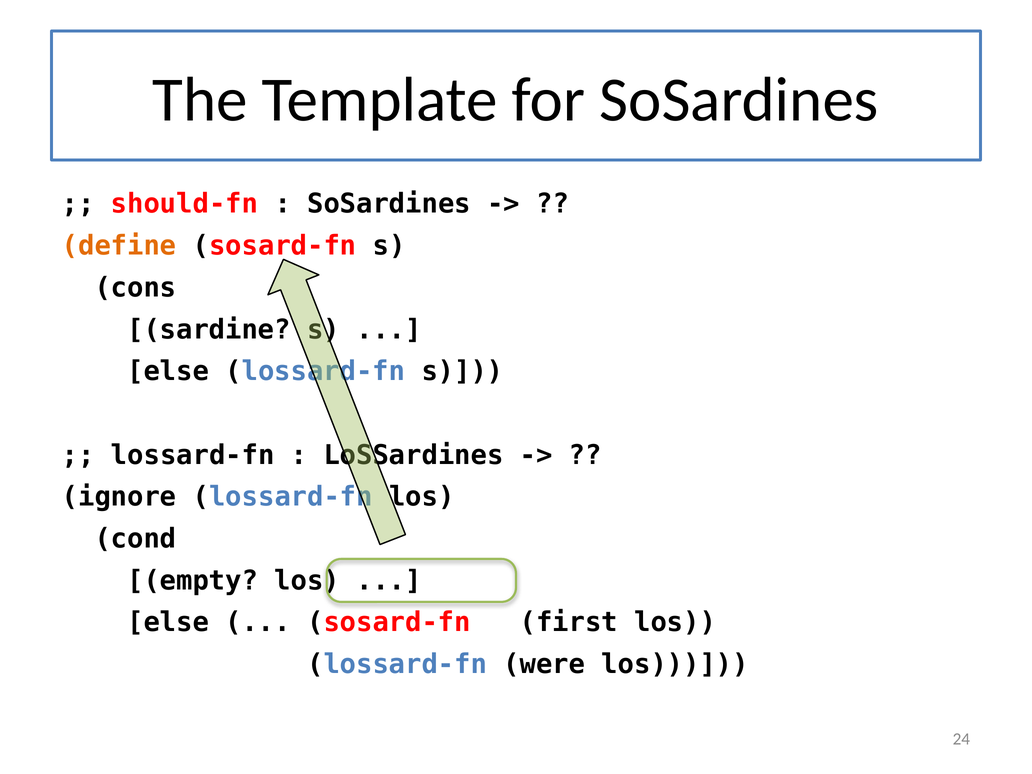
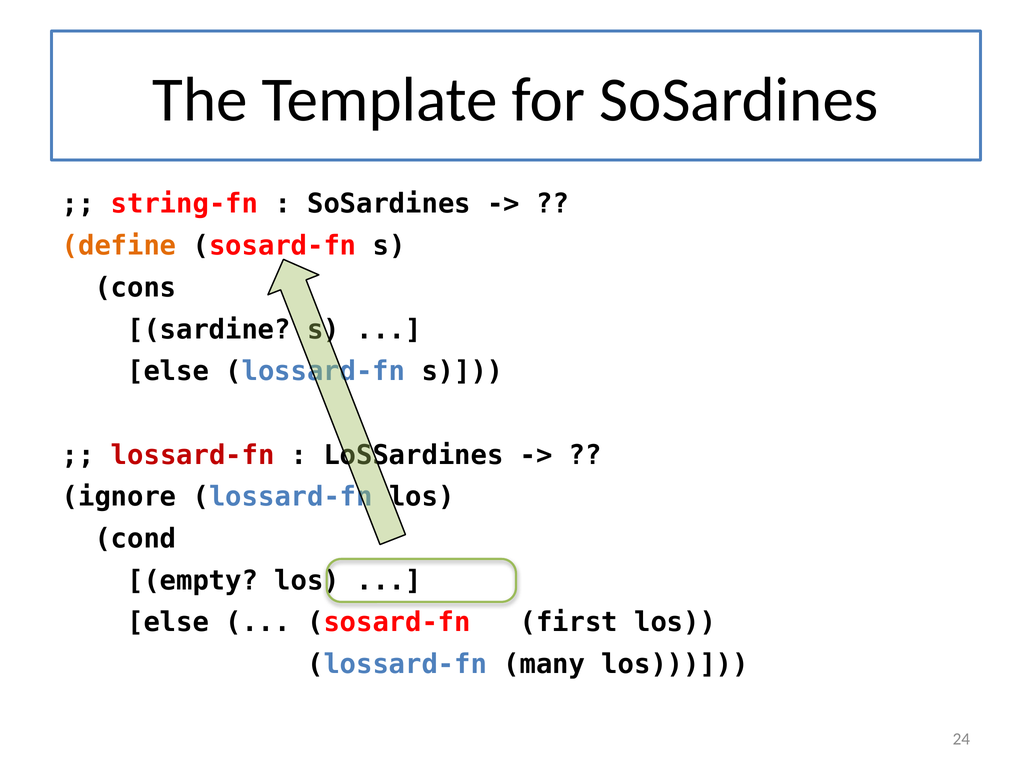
should-fn: should-fn -> string-fn (185, 204)
lossard-fn colour: black -> red (193, 455)
were: were -> many (544, 664)
